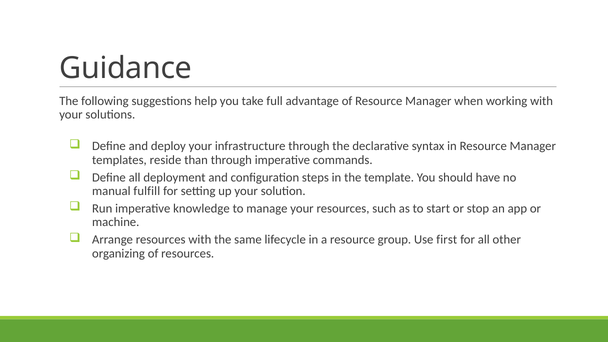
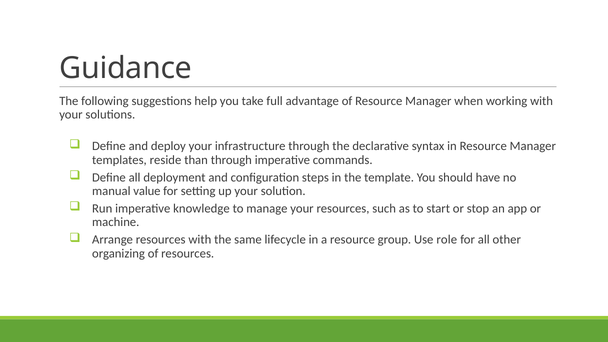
fulfill: fulfill -> value (147, 191)
first: first -> role (447, 240)
